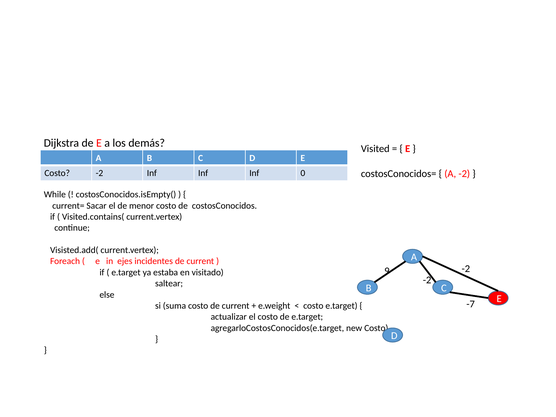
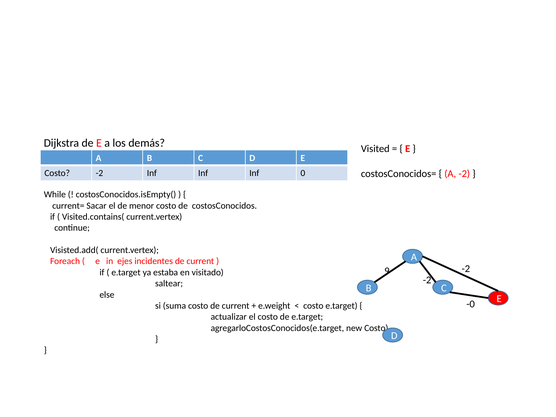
-7: -7 -> -0 (471, 304)
